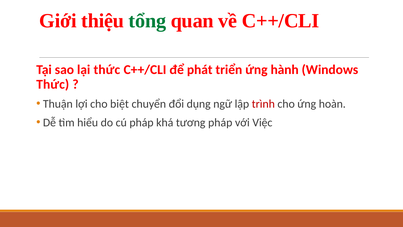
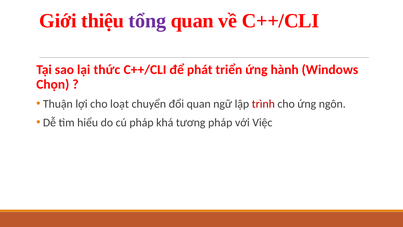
tổng colour: green -> purple (147, 21)
Thức: Thức -> Chọn (53, 84)
biệt: biệt -> loạt (120, 104)
đổi dụng: dụng -> quan (199, 104)
hoàn: hoàn -> ngôn (332, 104)
